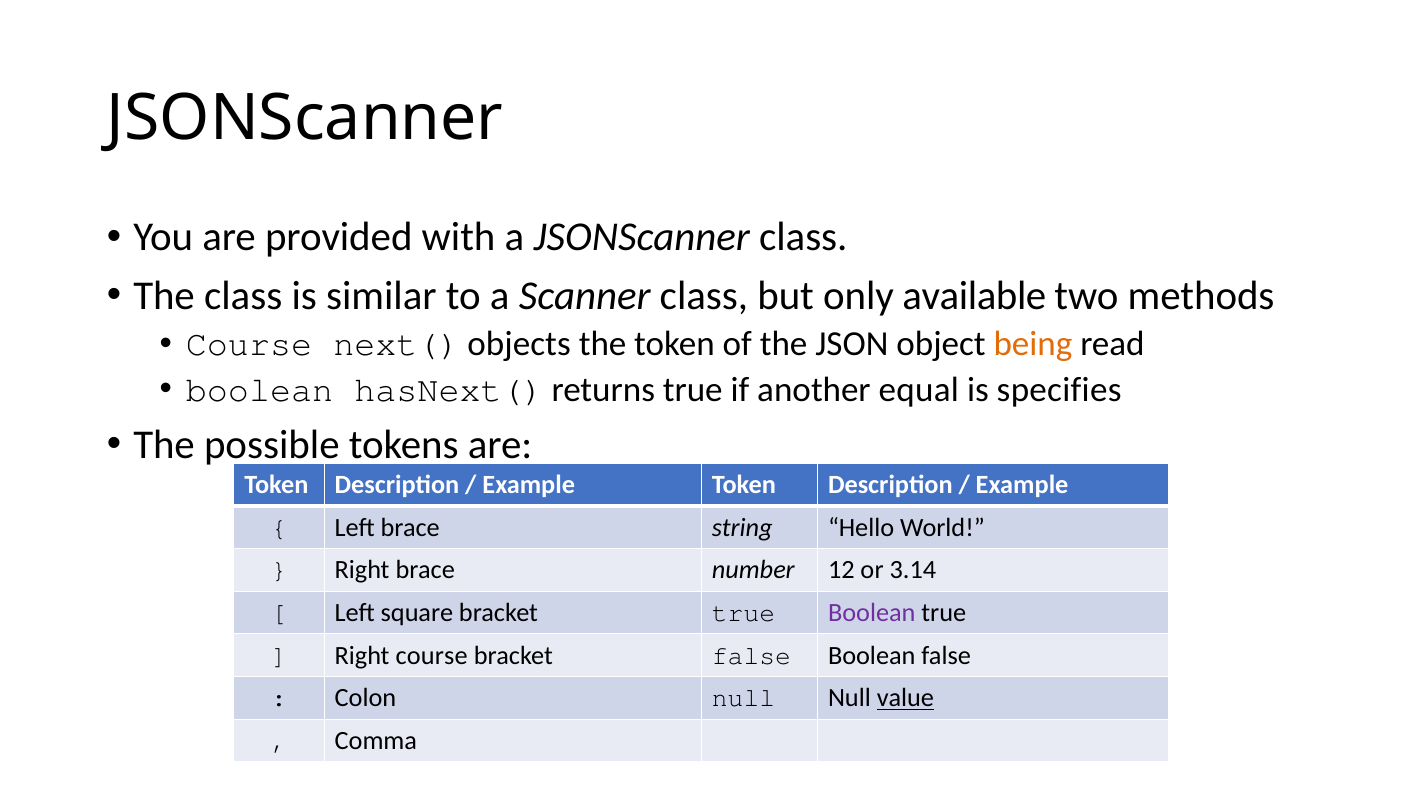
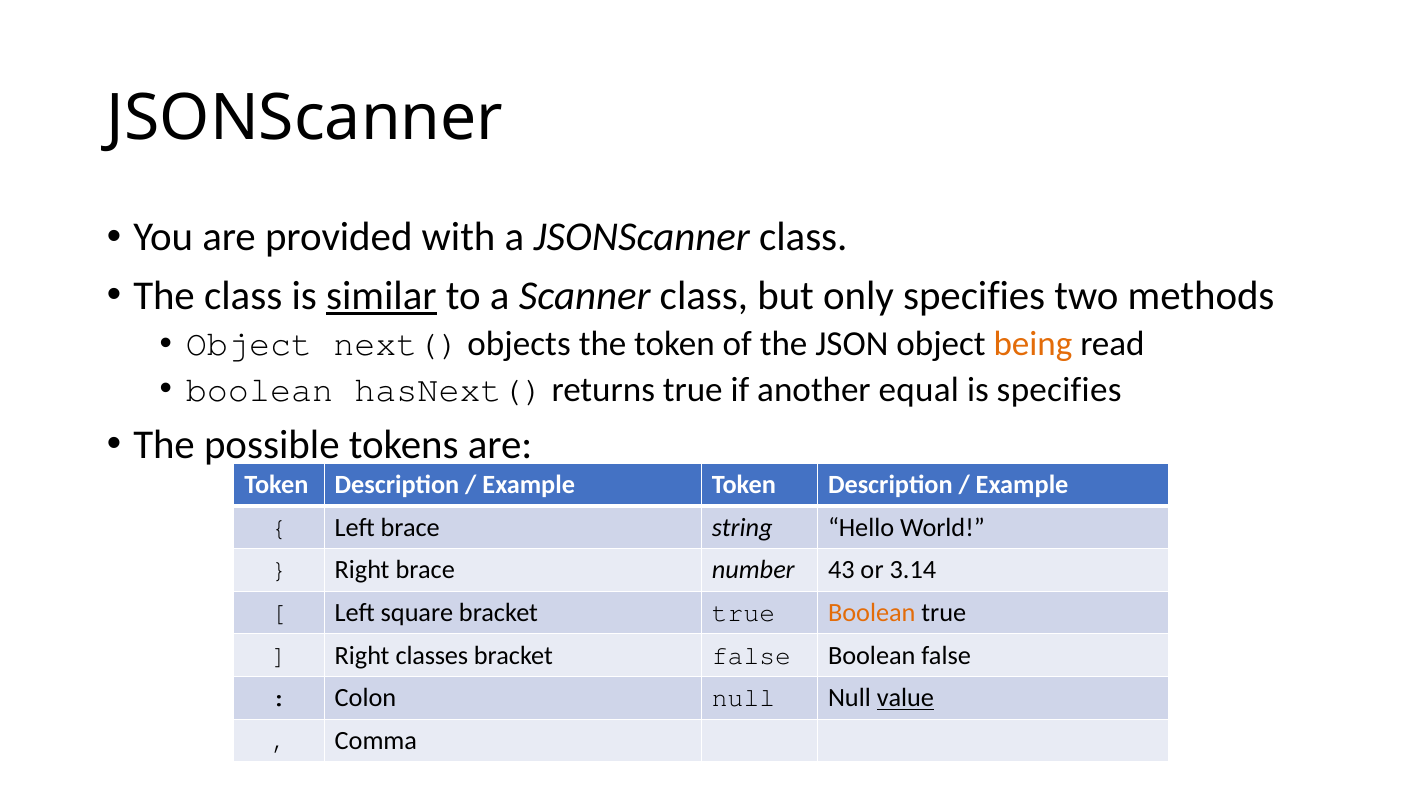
similar underline: none -> present (381, 296)
only available: available -> specifies (974, 296)
Course: Course -> Object (249, 344)
12: 12 -> 43 (841, 570)
Boolean colour: purple -> orange (872, 613)
Right course: course -> classes (432, 656)
